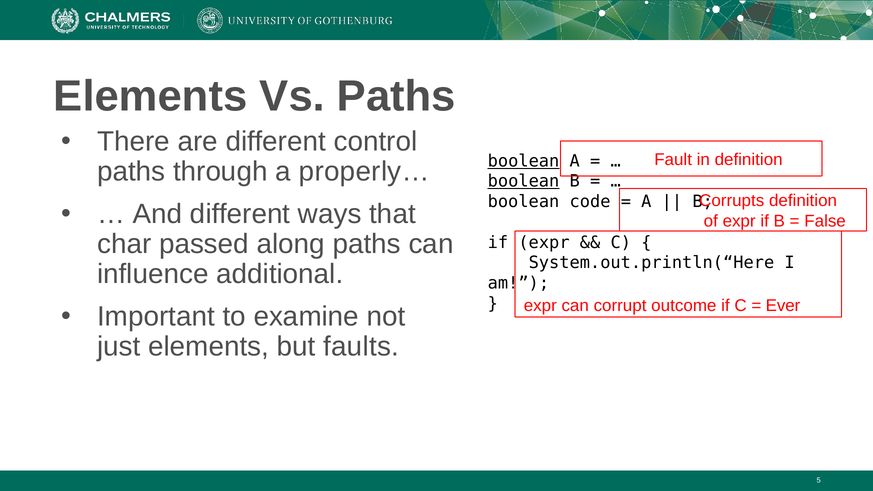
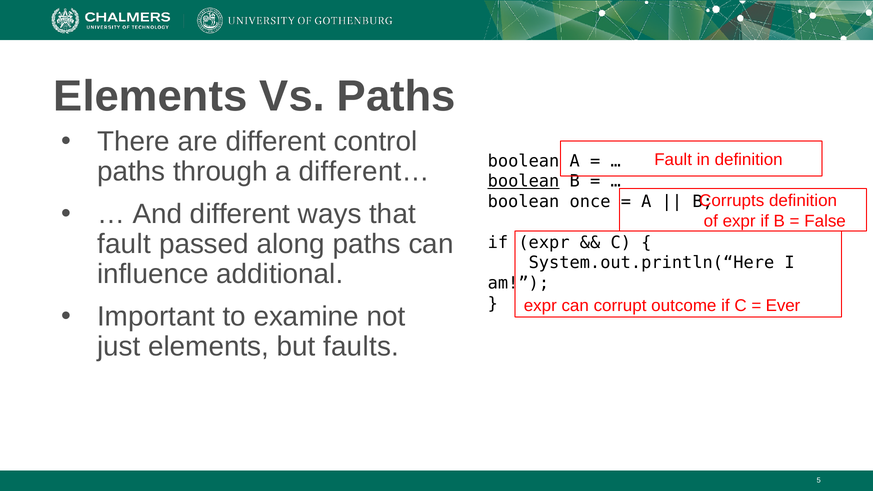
boolean underline: present -> none (524, 161)
properly…: properly… -> different… (364, 172)
code: code -> once (590, 202)
char: char -> fault (124, 244)
